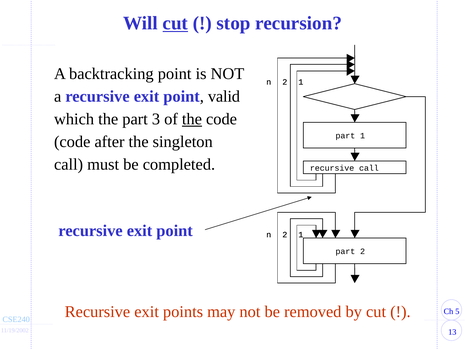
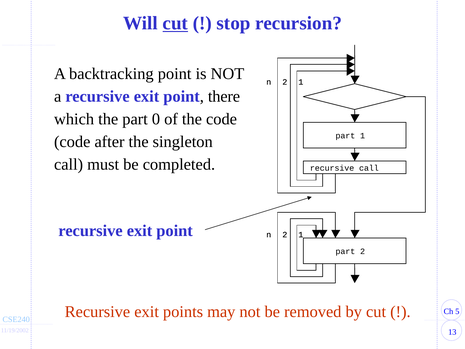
valid: valid -> there (224, 96)
3: 3 -> 0 (156, 119)
the underline: present -> none (192, 119)
